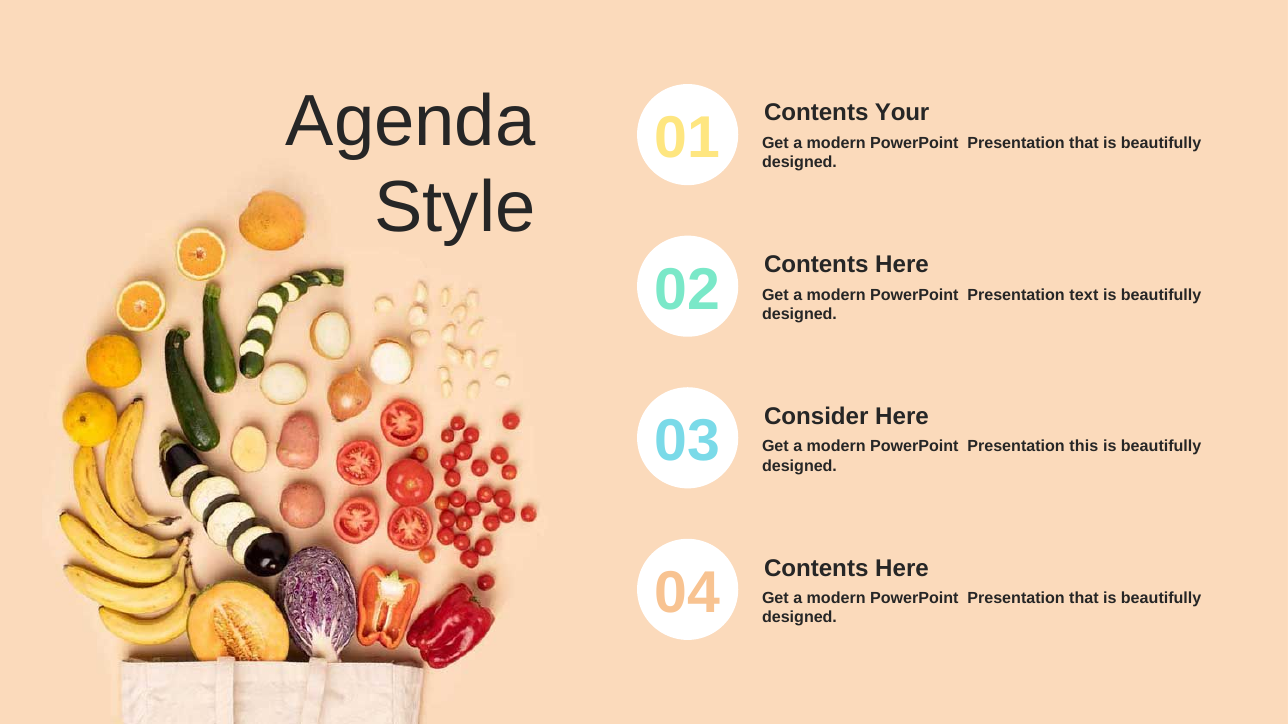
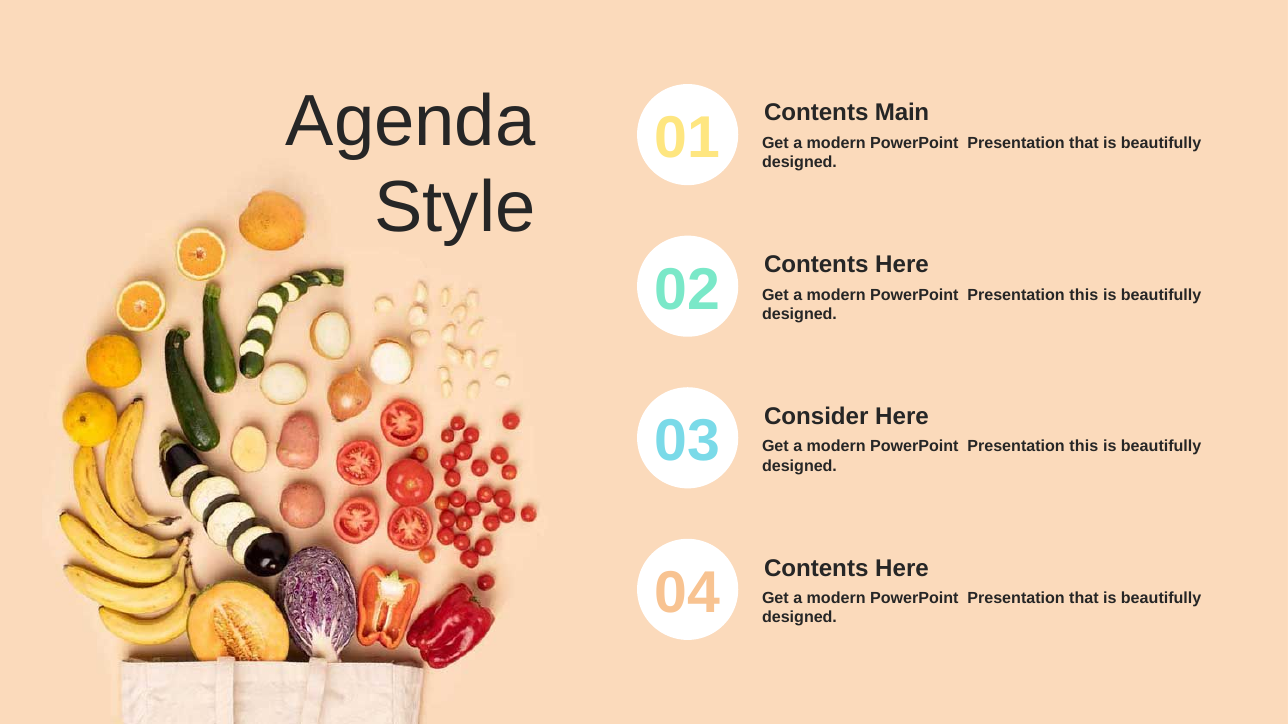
Your: Your -> Main (902, 113)
text: text -> this (1084, 295)
